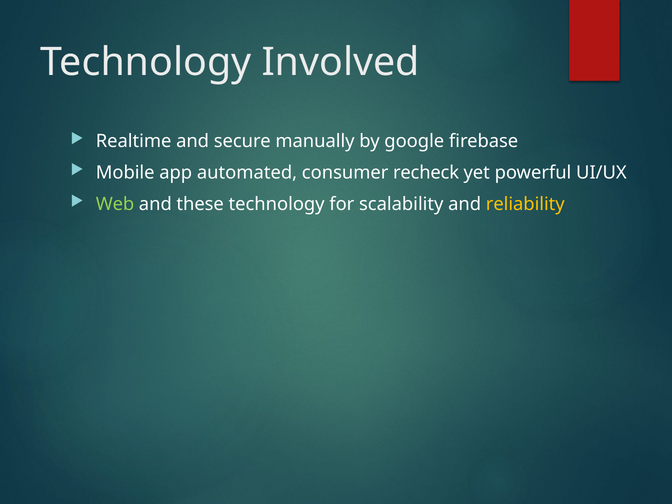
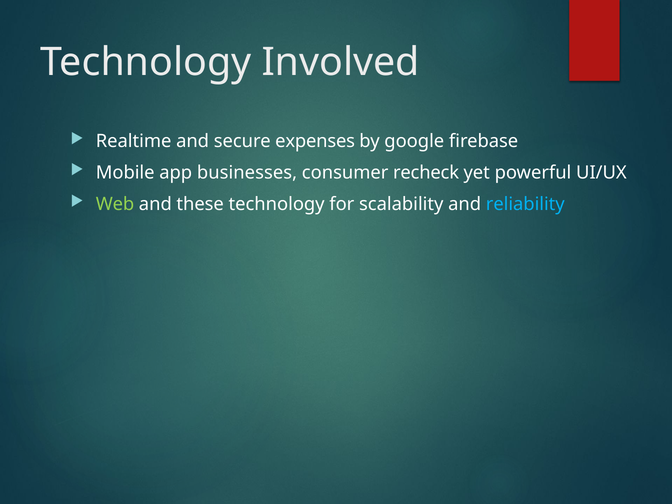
manually: manually -> expenses (315, 141)
automated: automated -> businesses (247, 173)
reliability colour: yellow -> light blue (525, 204)
